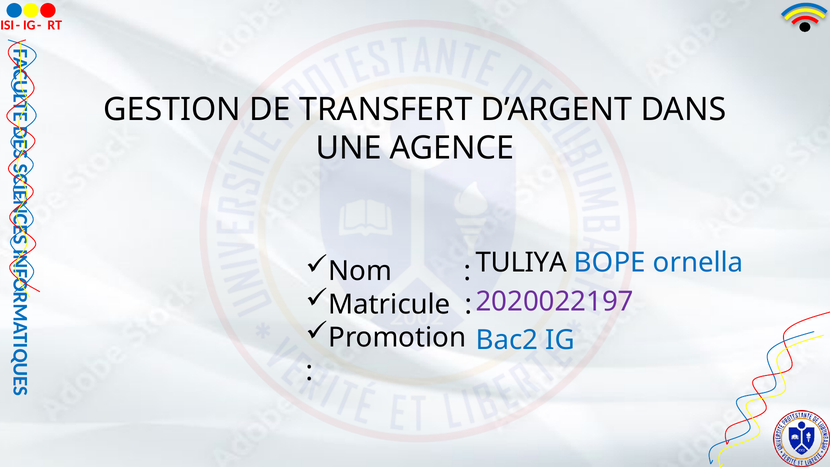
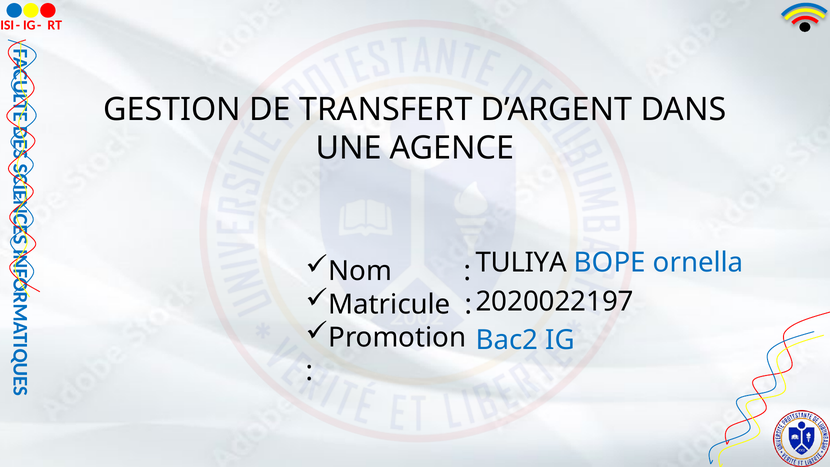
2020022197 colour: purple -> black (555, 301)
